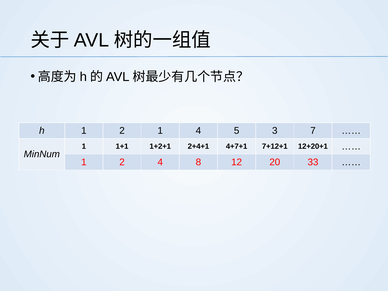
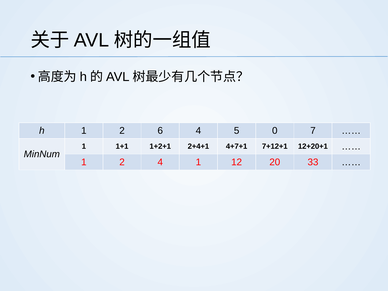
2 1: 1 -> 6 (160, 131)
3: 3 -> 0 (275, 131)
4 8: 8 -> 1 (198, 162)
